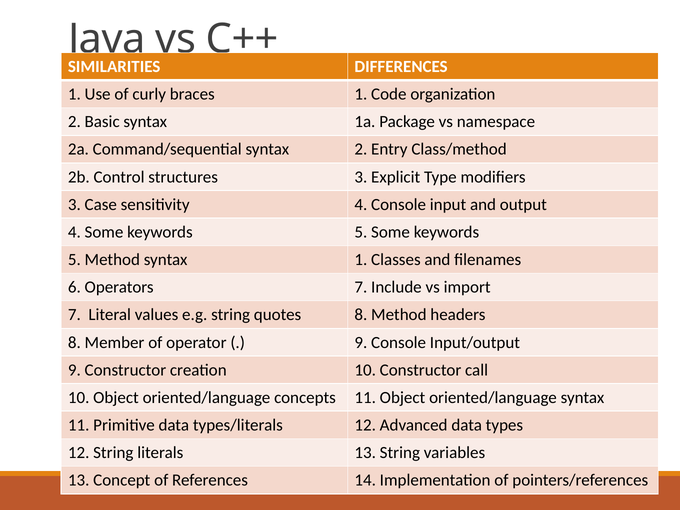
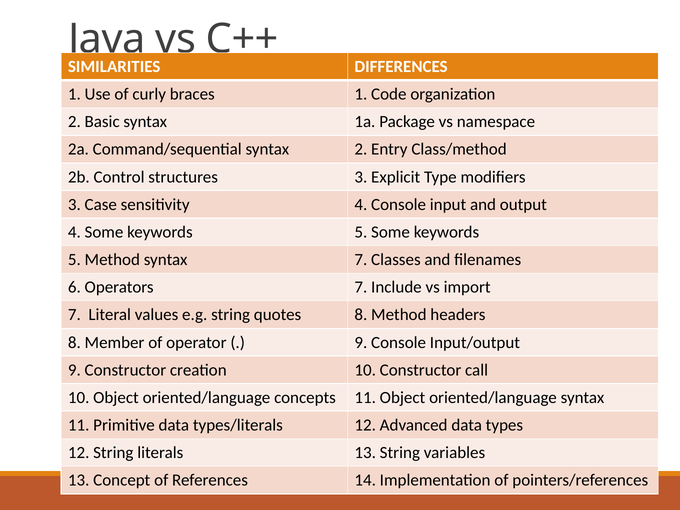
syntax 1: 1 -> 7 (361, 260)
